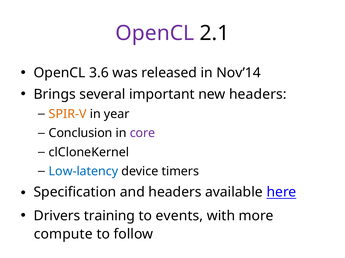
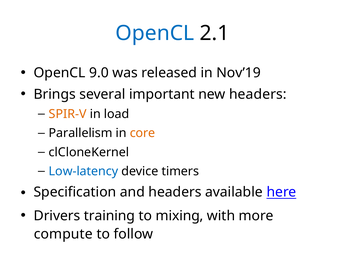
OpenCL colour: purple -> blue (155, 33)
3.6: 3.6 -> 9.0 (99, 73)
Nov’14: Nov’14 -> Nov’19 (239, 73)
year: year -> load (117, 114)
Conclusion: Conclusion -> Parallelism (81, 133)
core colour: purple -> orange (143, 133)
events: events -> mixing (180, 216)
